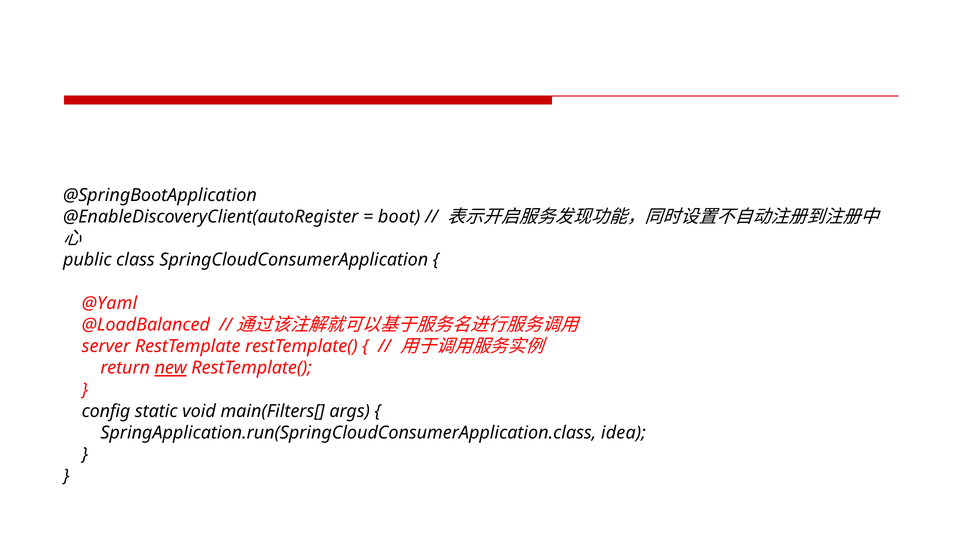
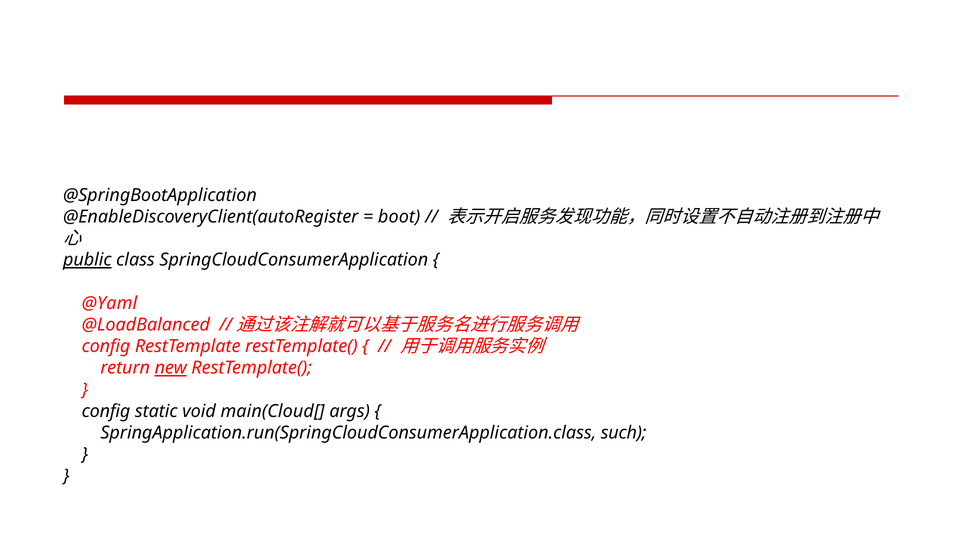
public underline: none -> present (87, 260)
server: server -> config (106, 346)
main(Filters[: main(Filters[ -> main(Cloud[ (273, 411)
idea: idea -> such (624, 432)
